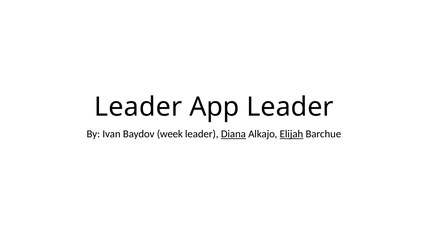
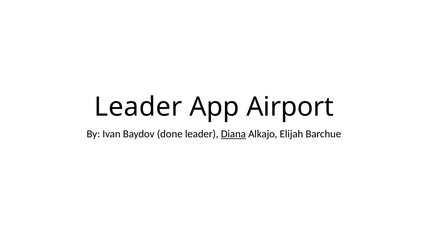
App Leader: Leader -> Airport (290, 107)
week: week -> done (170, 134)
Elijah underline: present -> none (291, 134)
